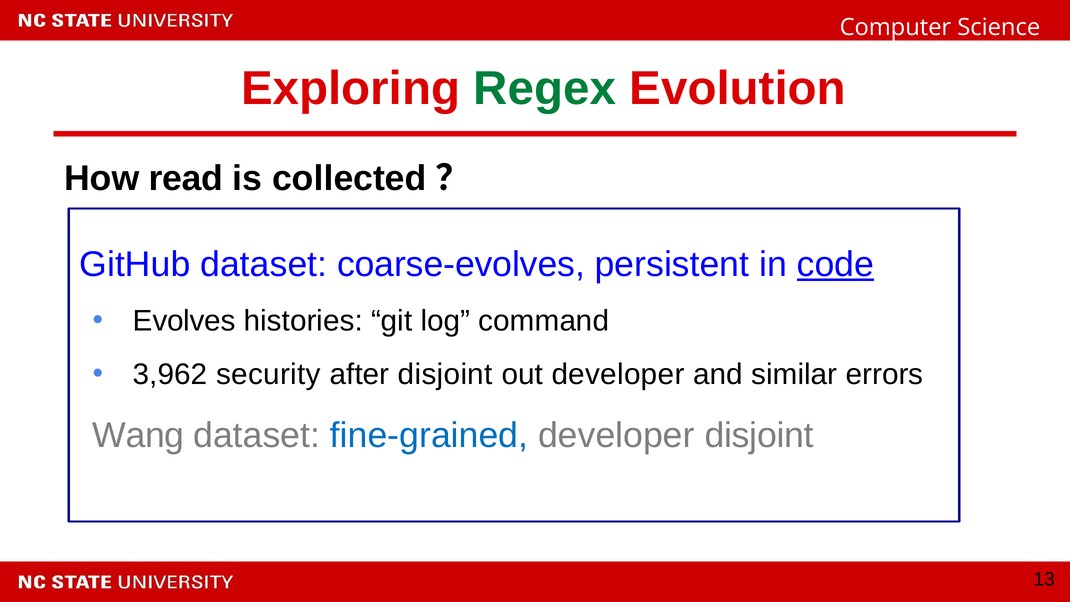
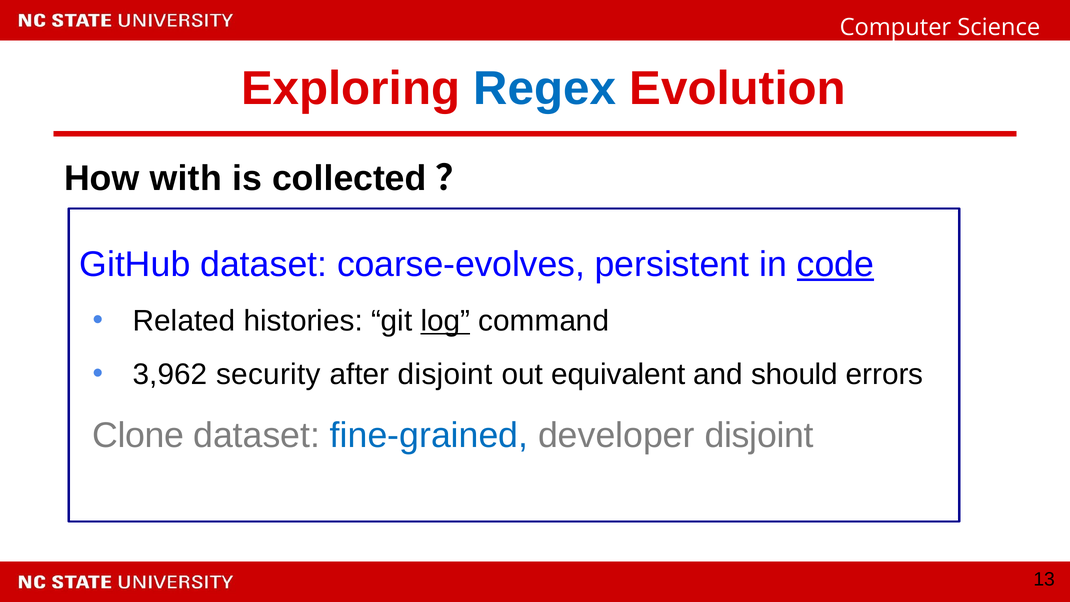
Regex colour: green -> blue (545, 88)
read: read -> with (186, 179)
Evolves: Evolves -> Related (184, 321)
log underline: none -> present (445, 321)
out developer: developer -> equivalent (618, 375)
similar: similar -> should (795, 375)
Wang: Wang -> Clone (138, 436)
